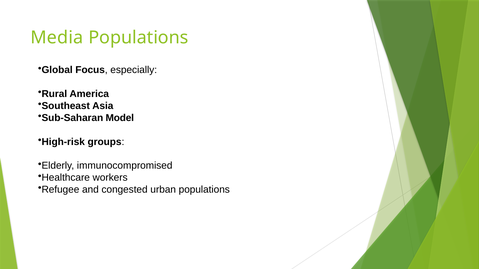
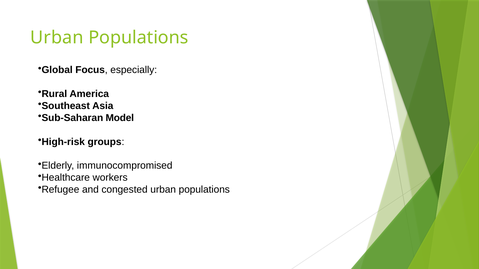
Media: Media -> Urban (57, 38)
